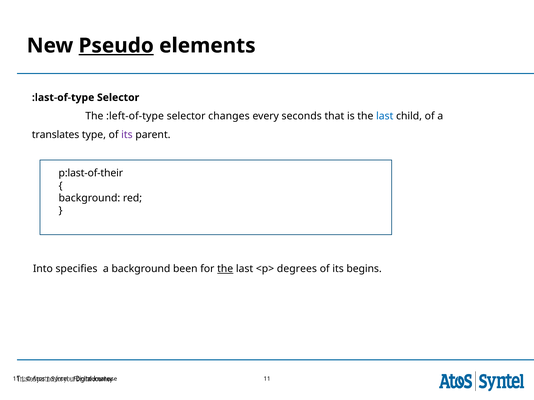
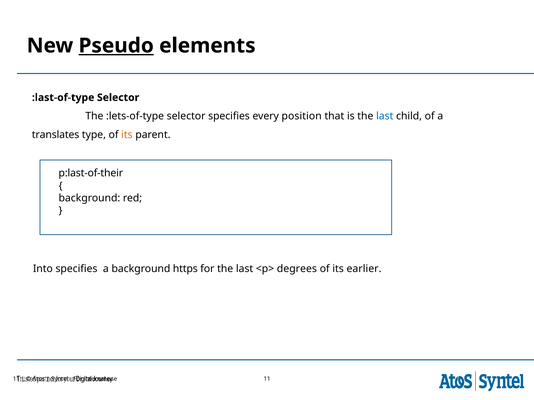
:left-of-type: :left-of-type -> :lets-of-type (135, 116)
selector changes: changes -> specifies (229, 116)
seconds: seconds -> position (302, 116)
its colour: purple -> orange (127, 135)
been: been -> https (185, 269)
the underline: present -> none (225, 269)
begins: begins -> earlier (364, 269)
